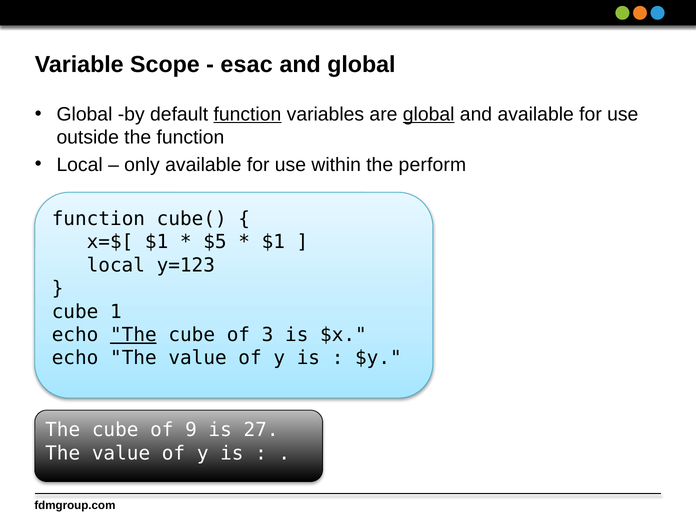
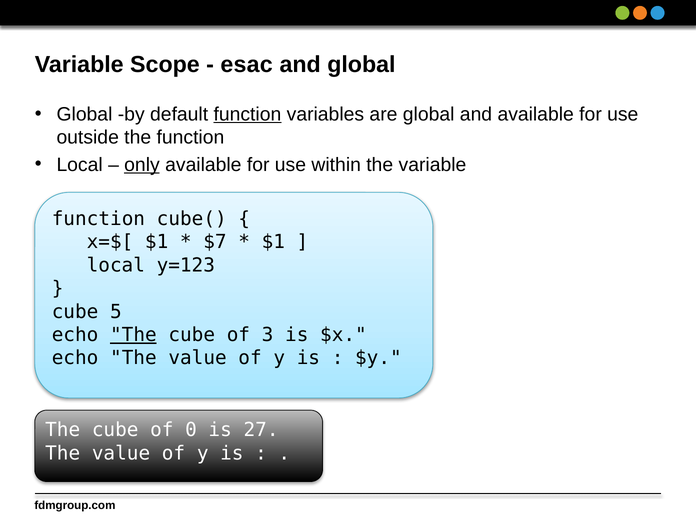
global underline: present -> none (429, 114)
only underline: none -> present (142, 165)
the perform: perform -> variable (432, 165)
$5: $5 -> $7 (215, 242)
1: 1 -> 5 (116, 312)
9: 9 -> 0 (191, 430)
